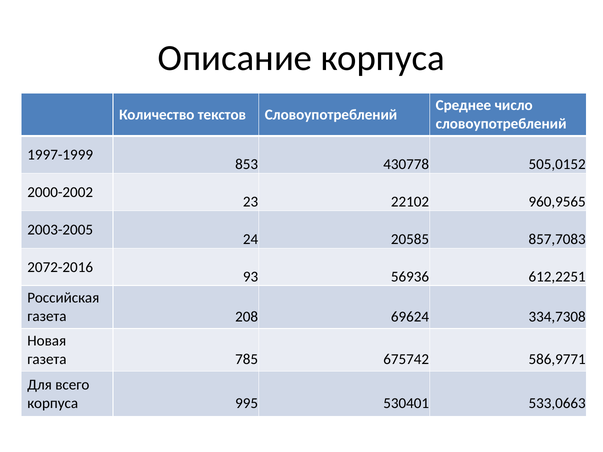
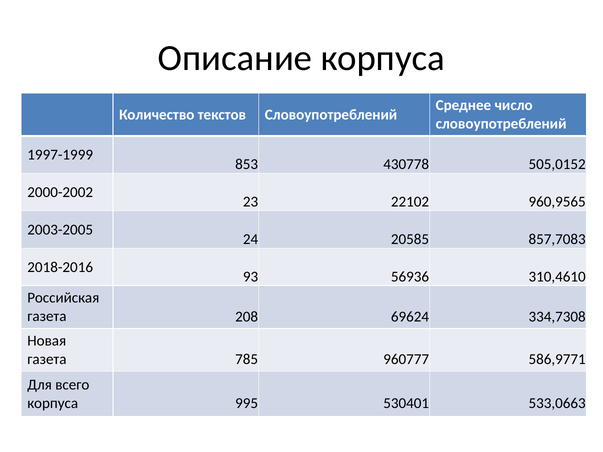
2072-2016: 2072-2016 -> 2018-2016 (60, 267)
612,2251: 612,2251 -> 310,4610 (557, 277)
675742: 675742 -> 960777 (406, 360)
